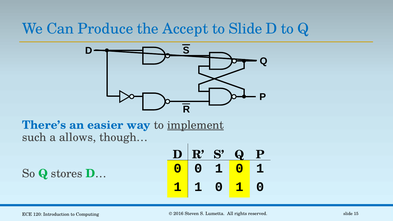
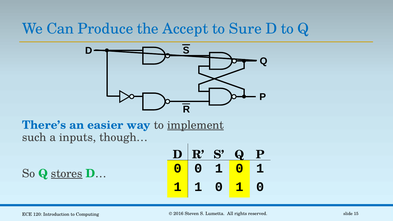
to Slide: Slide -> Sure (245, 29)
allows: allows -> inputs (78, 137)
stores underline: none -> present (67, 174)
